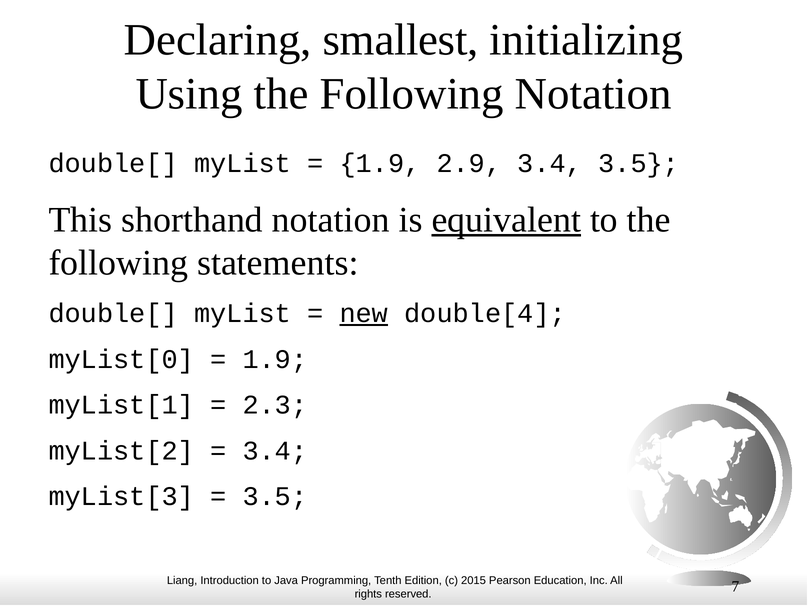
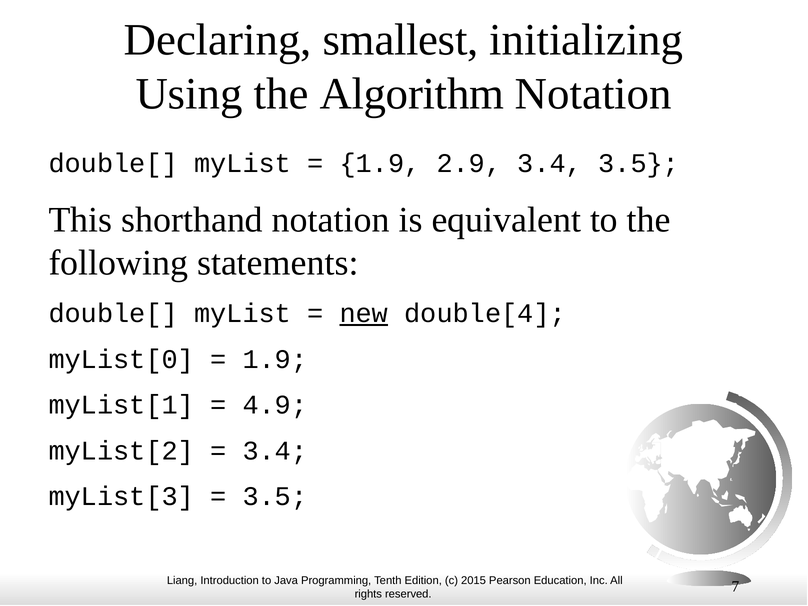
Using the Following: Following -> Algorithm (412, 94)
equivalent underline: present -> none (506, 220)
2.3: 2.3 -> 4.9 (275, 405)
